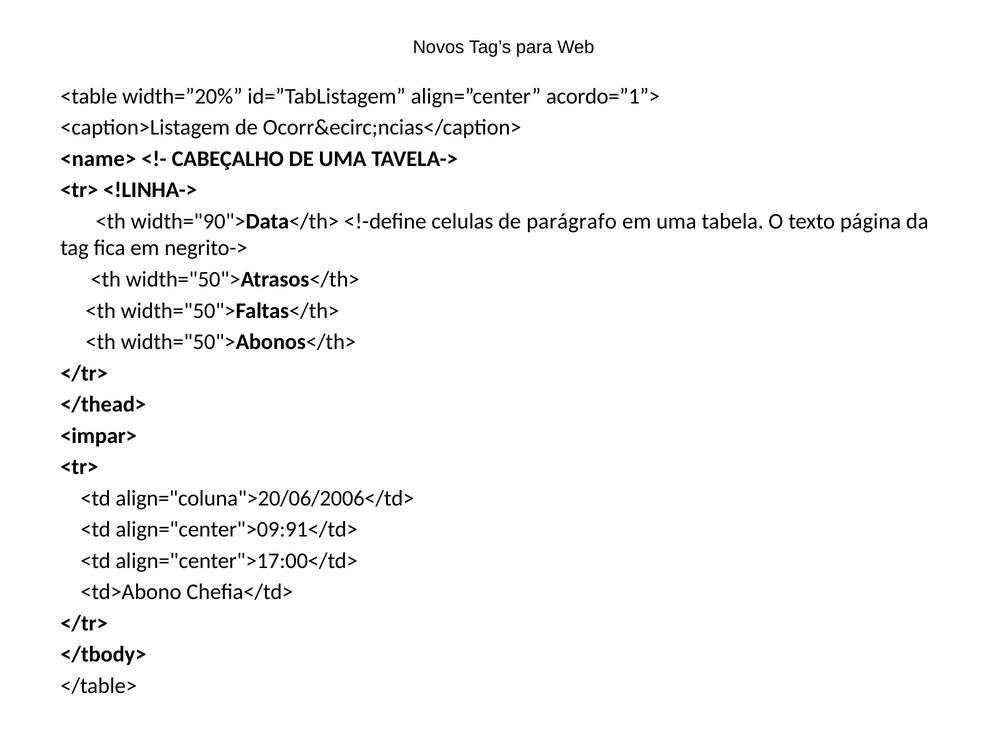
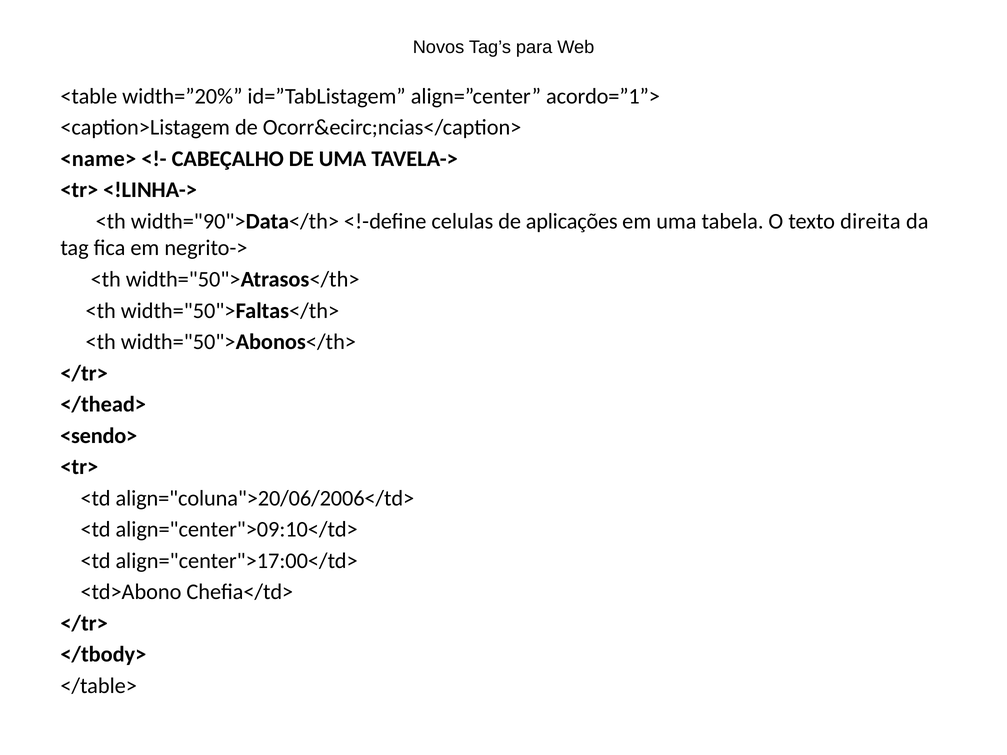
parágrafo: parágrafo -> aplicações (572, 221)
página: página -> direita (870, 221)
<impar>: <impar> -> <sendo> (99, 436)
align="center">09:91</td>: align="center">09:91</td> -> align="center">09:10</td> (237, 530)
